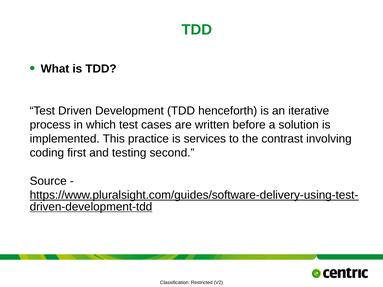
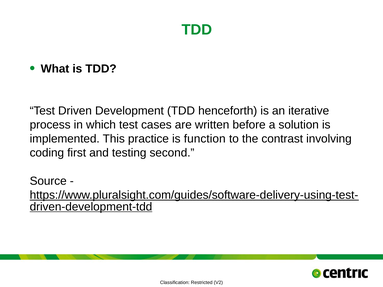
services: services -> function (205, 139)
